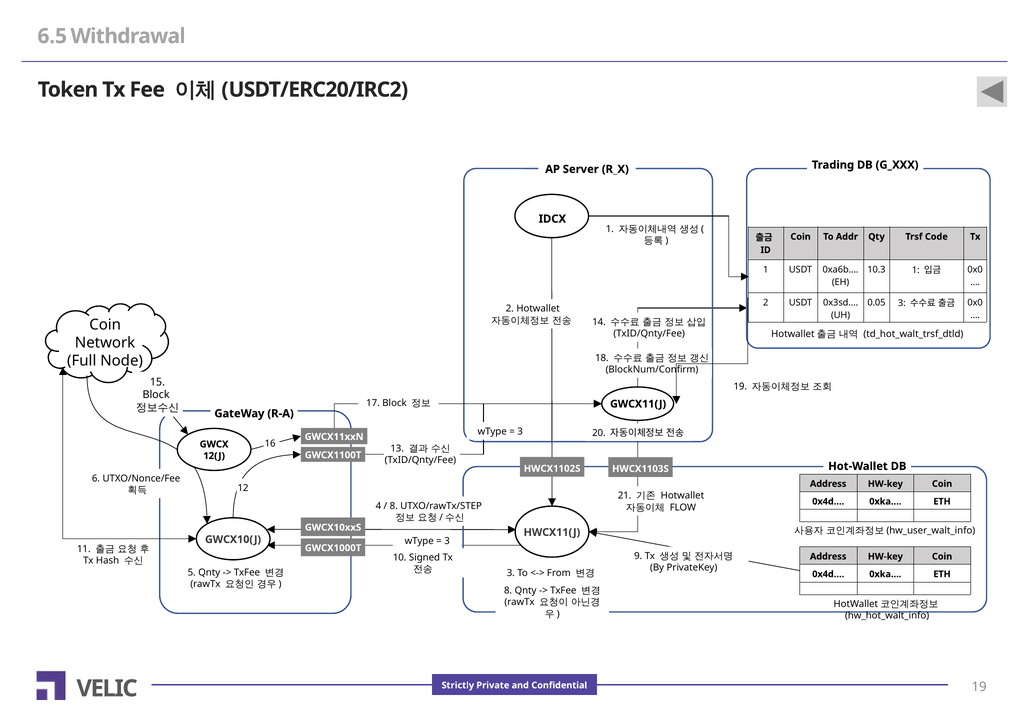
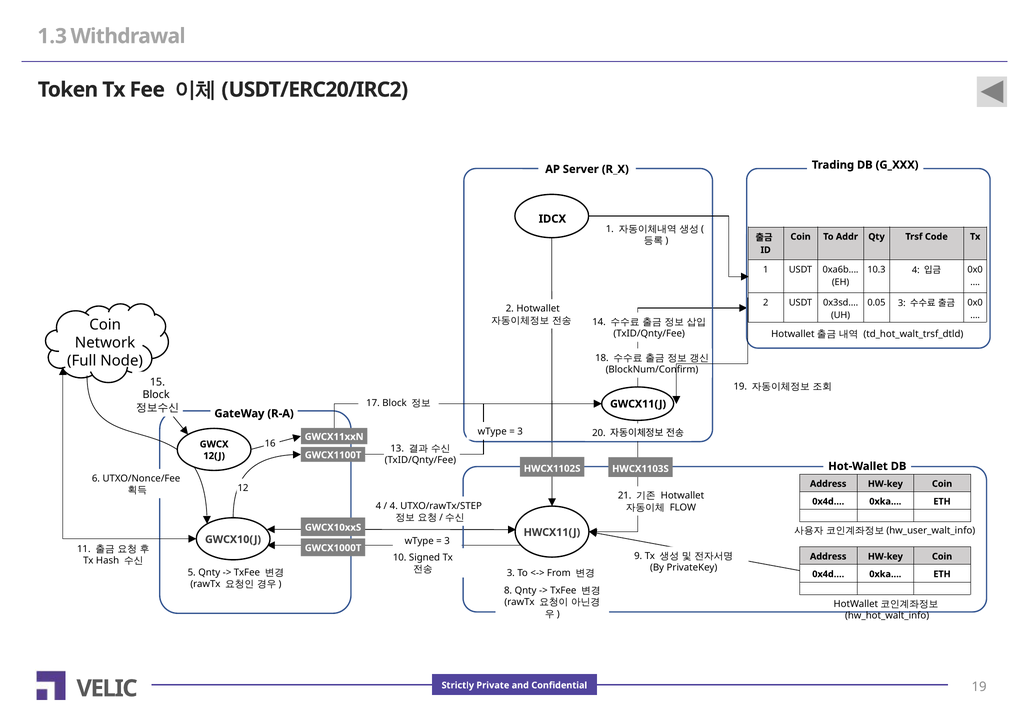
6.5: 6.5 -> 1.3 (52, 36)
10.3 1: 1 -> 4 (916, 270)
8: 8 -> 4 (394, 506)
